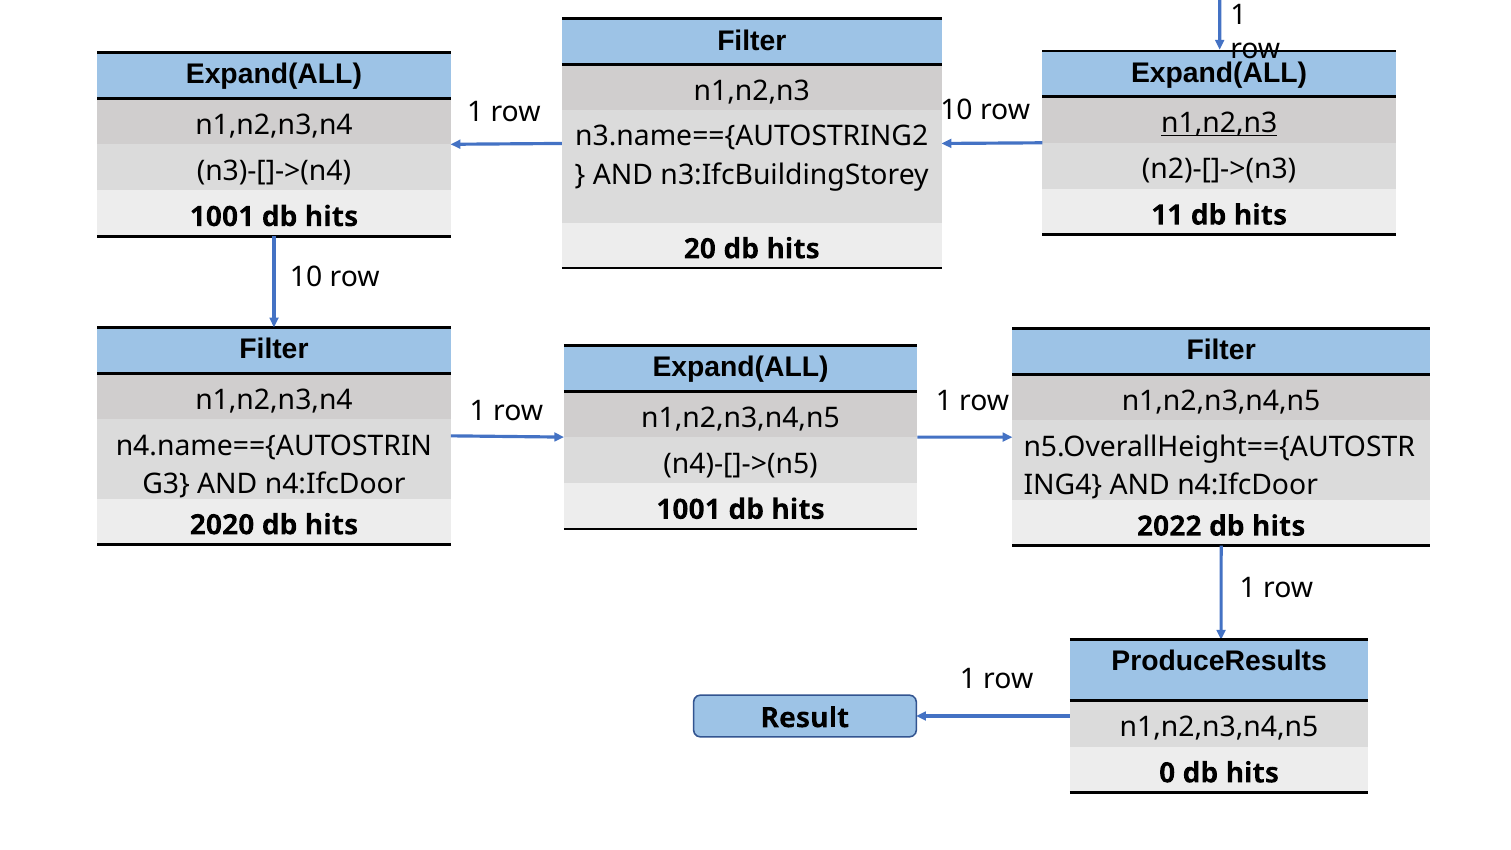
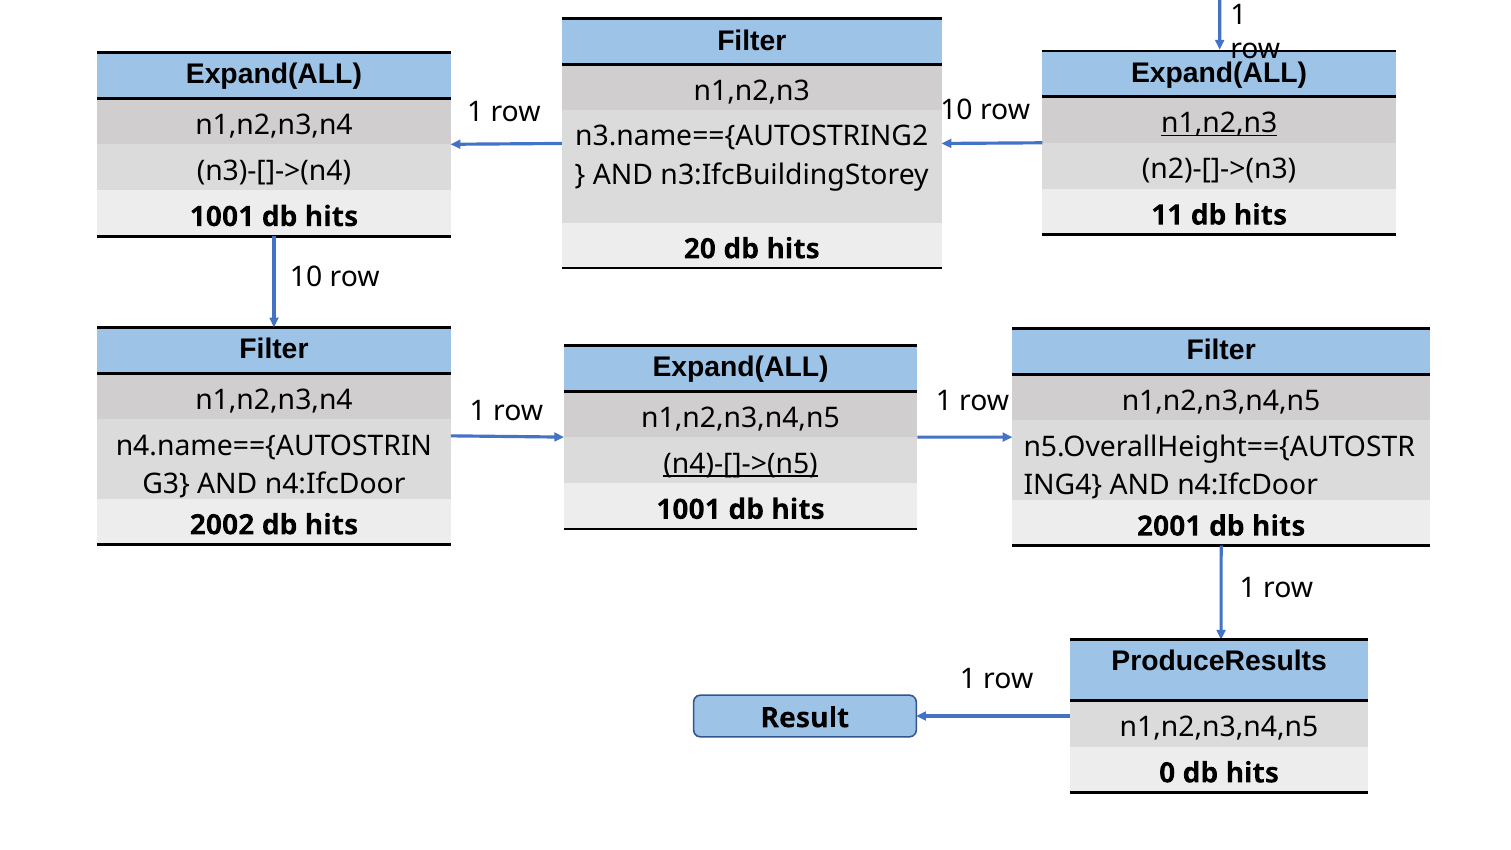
n4)-[]->(n5 underline: none -> present (741, 464)
2020: 2020 -> 2002 (222, 525)
2022: 2022 -> 2001 (1169, 526)
